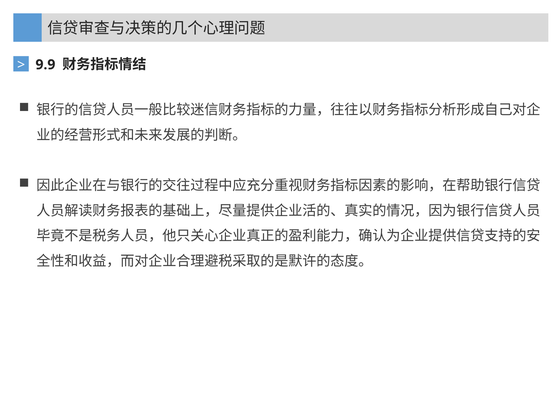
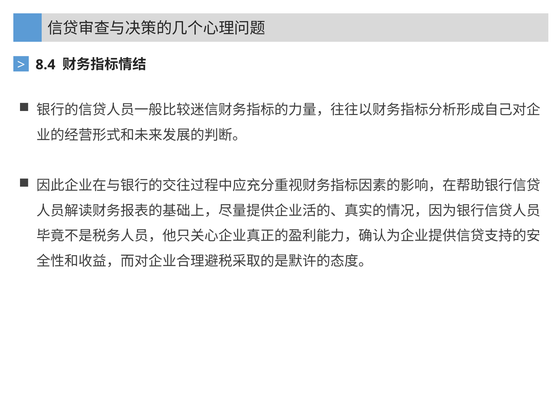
9.9: 9.9 -> 8.4 (45, 65)
